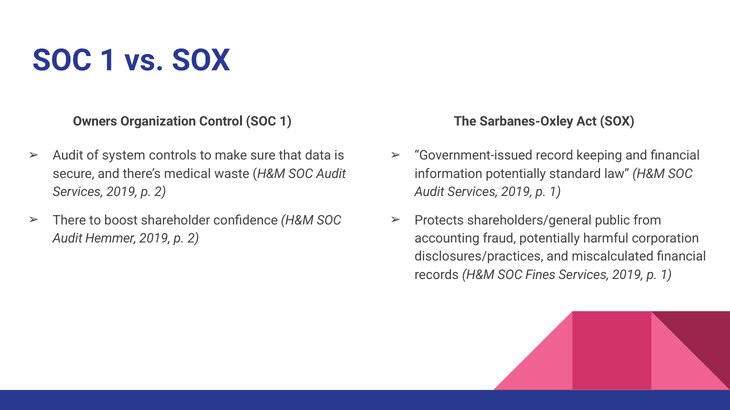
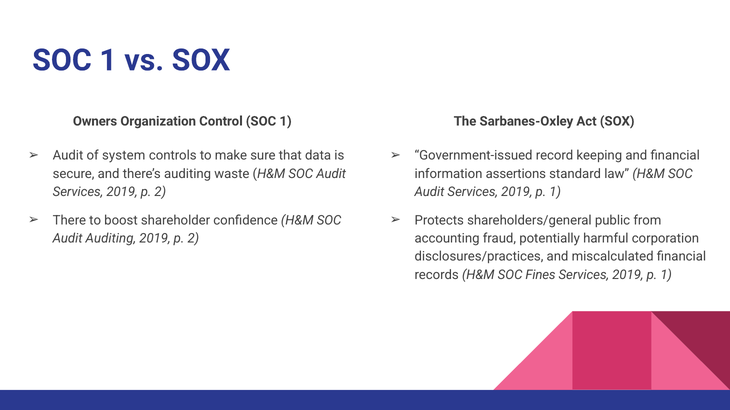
there’s medical: medical -> auditing (188, 174)
information potentially: potentially -> assertions (516, 174)
Audit Hemmer: Hemmer -> Auditing (111, 239)
